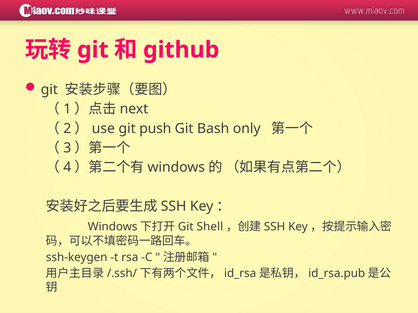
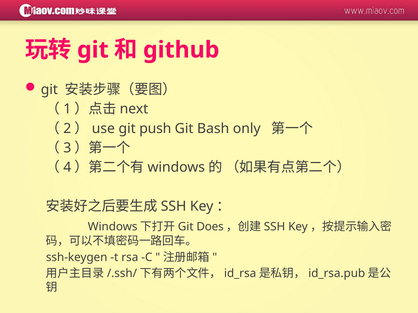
Shell: Shell -> Does (210, 227)
